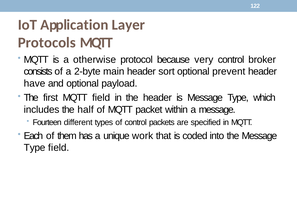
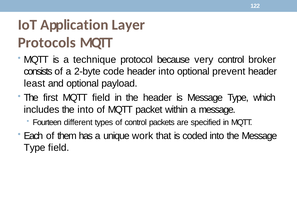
otherwise: otherwise -> technique (95, 60)
main: main -> code (114, 71)
header sort: sort -> into (166, 71)
have: have -> least (34, 83)
the half: half -> into (86, 109)
